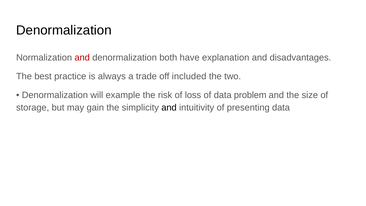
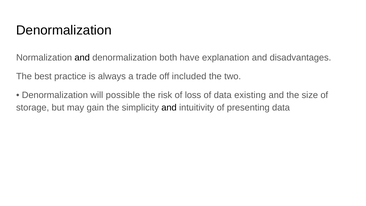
and colour: red -> black (82, 58)
example: example -> possible (123, 95)
problem: problem -> existing (250, 95)
